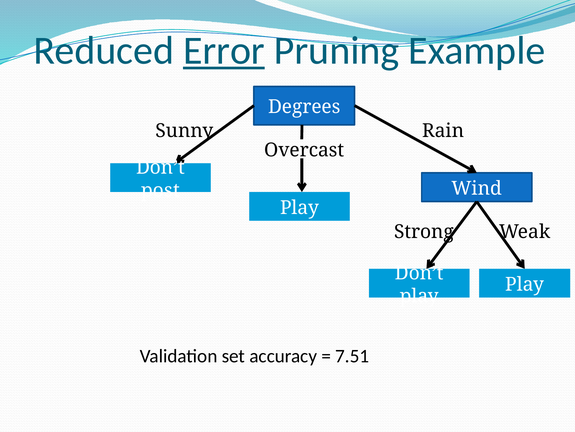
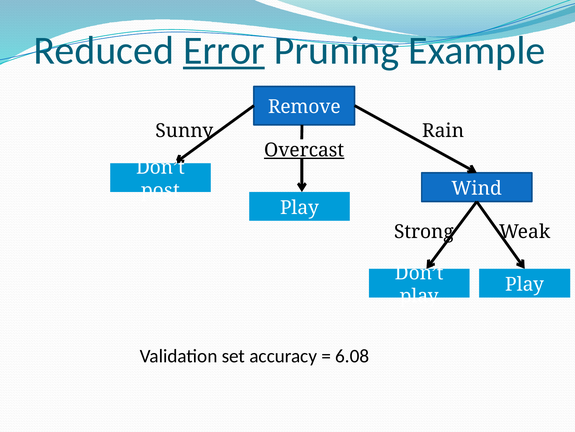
Degrees: Degrees -> Remove (304, 107)
Overcast underline: none -> present (304, 150)
7.51: 7.51 -> 6.08 (352, 356)
